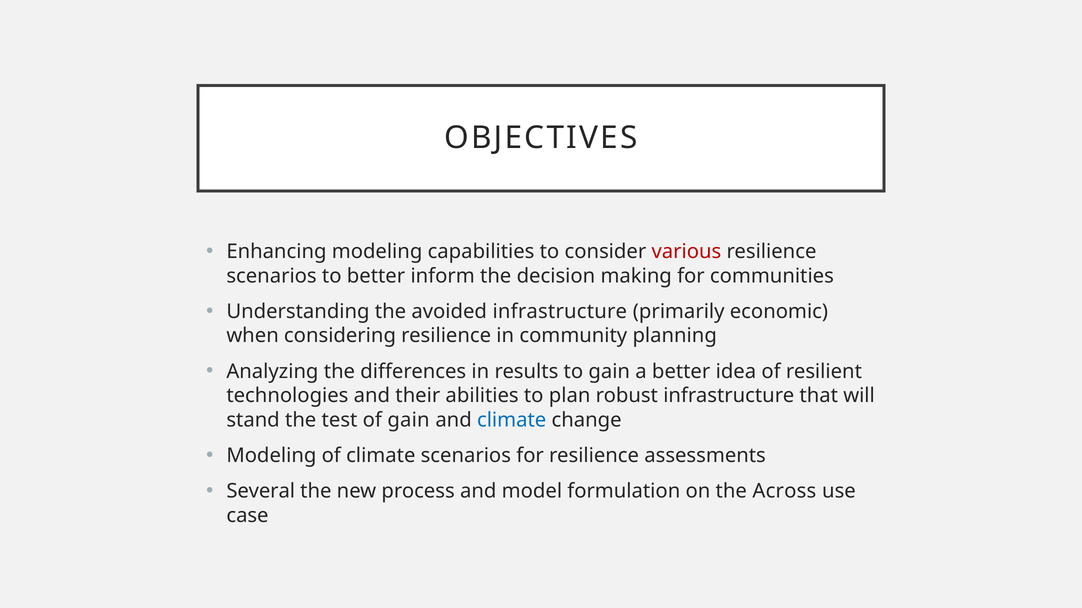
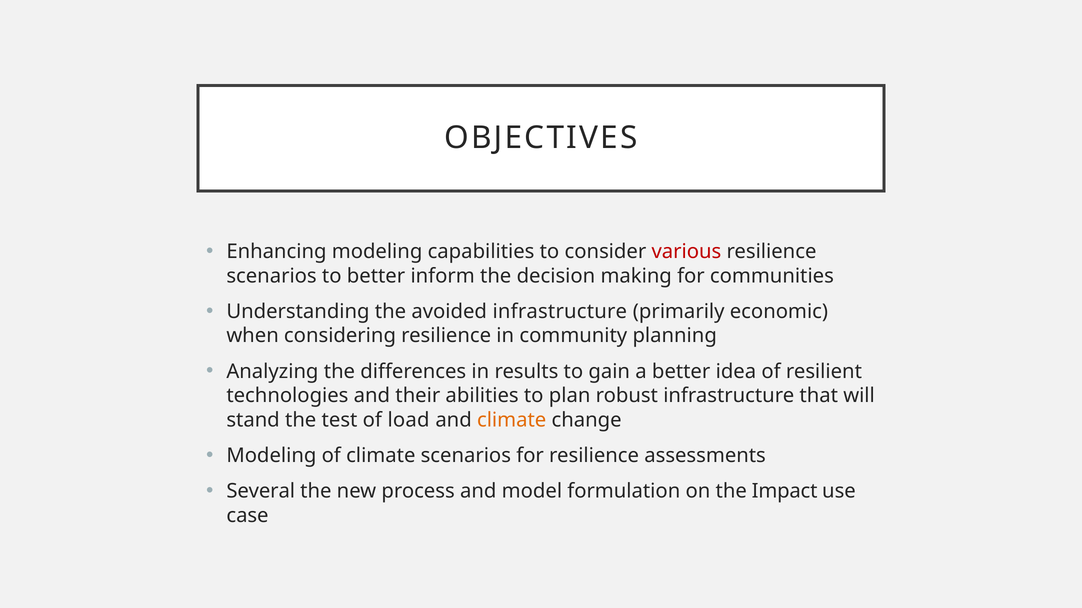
of gain: gain -> load (408, 420)
climate colour: blue -> orange (512, 420)
Across: Across -> Impact (785, 492)
